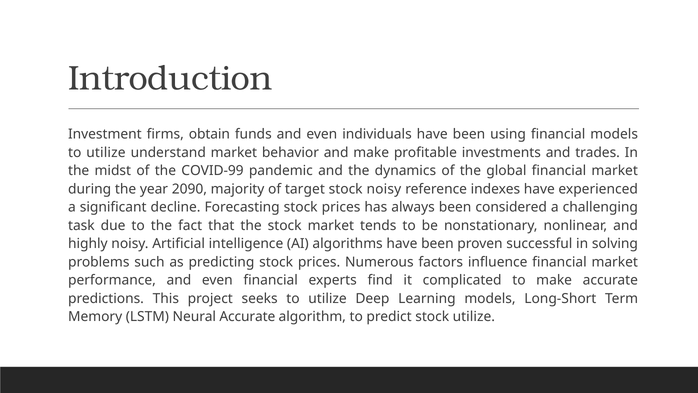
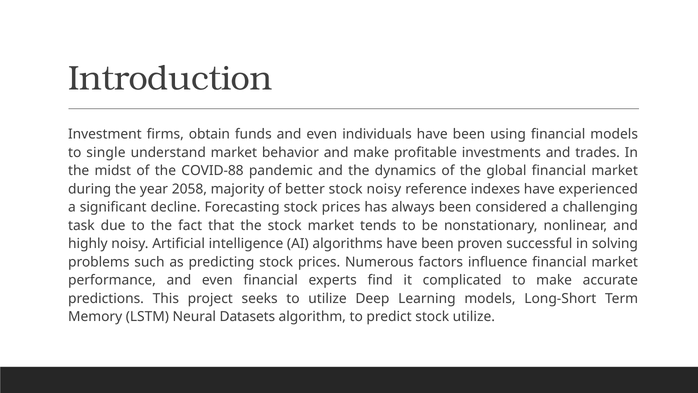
utilize: utilize -> single (106, 152)
COVID-99: COVID-99 -> COVID-88 (212, 171)
2090: 2090 -> 2058 (189, 189)
target: target -> better (305, 189)
Neural Accurate: Accurate -> Datasets (247, 316)
